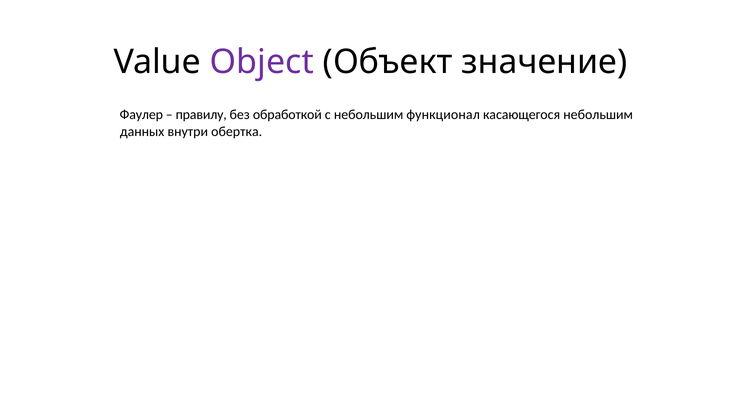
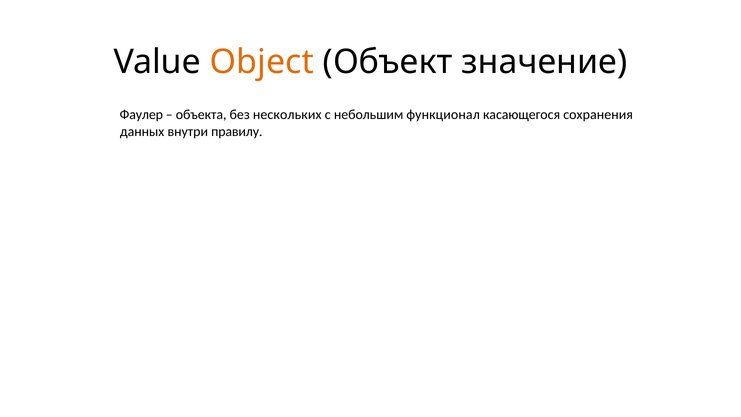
Object colour: purple -> orange (262, 62)
правилу: правилу -> объекта (201, 115)
обработкой: обработкой -> нескольких (287, 115)
касающегося небольшим: небольшим -> сохранения (598, 115)
обертка: обертка -> правилу (237, 131)
